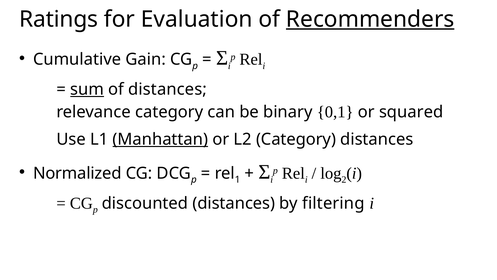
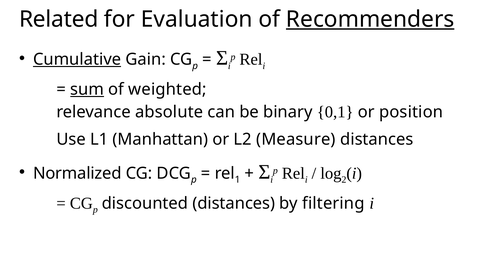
Ratings: Ratings -> Related (59, 19)
Cumulative underline: none -> present (77, 59)
of distances: distances -> weighted (168, 89)
relevance category: category -> absolute (169, 112)
squared: squared -> position (411, 112)
Manhattan underline: present -> none (160, 139)
L2 Category: Category -> Measure (296, 139)
